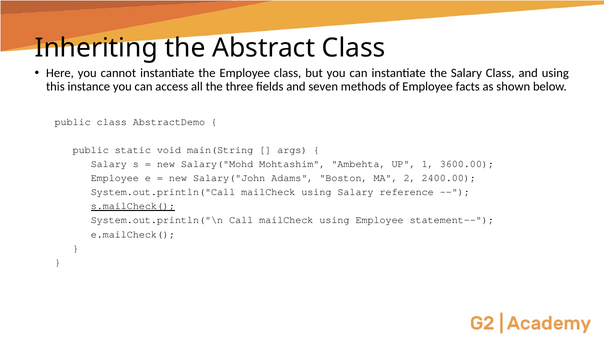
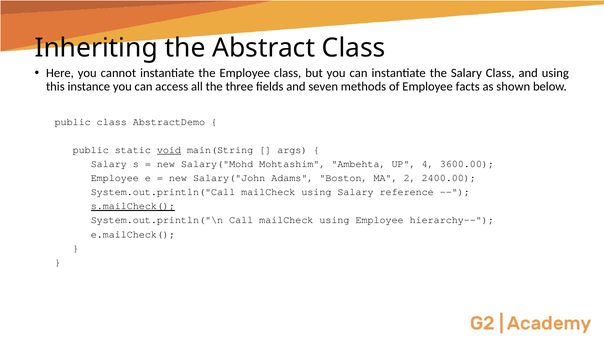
void underline: none -> present (169, 150)
1: 1 -> 4 (428, 164)
statement--: statement-- -> hierarchy-- (452, 220)
